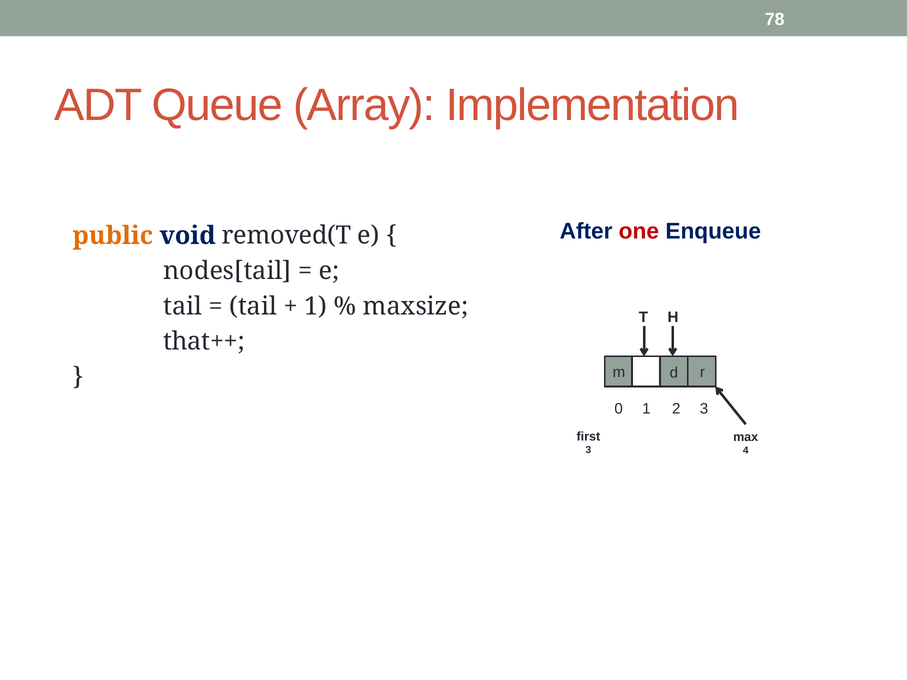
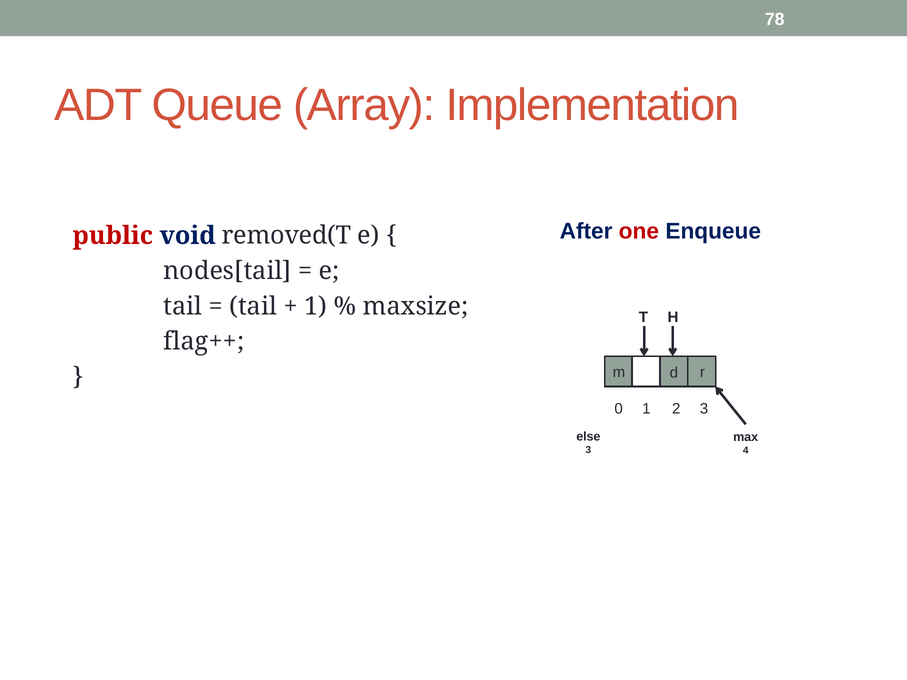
public colour: orange -> red (113, 236)
that++: that++ -> flag++ (204, 342)
first: first -> else (588, 437)
